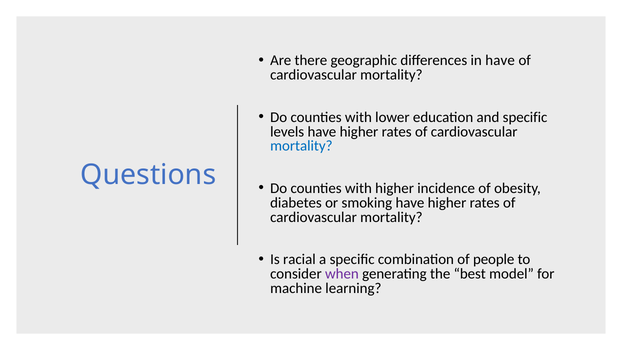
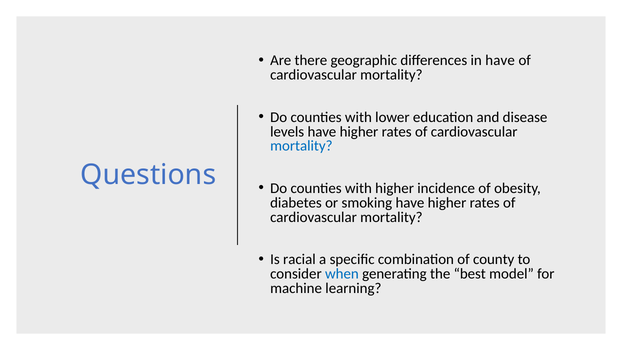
and specific: specific -> disease (525, 117)
people: people -> county (494, 259)
when colour: purple -> blue (342, 274)
